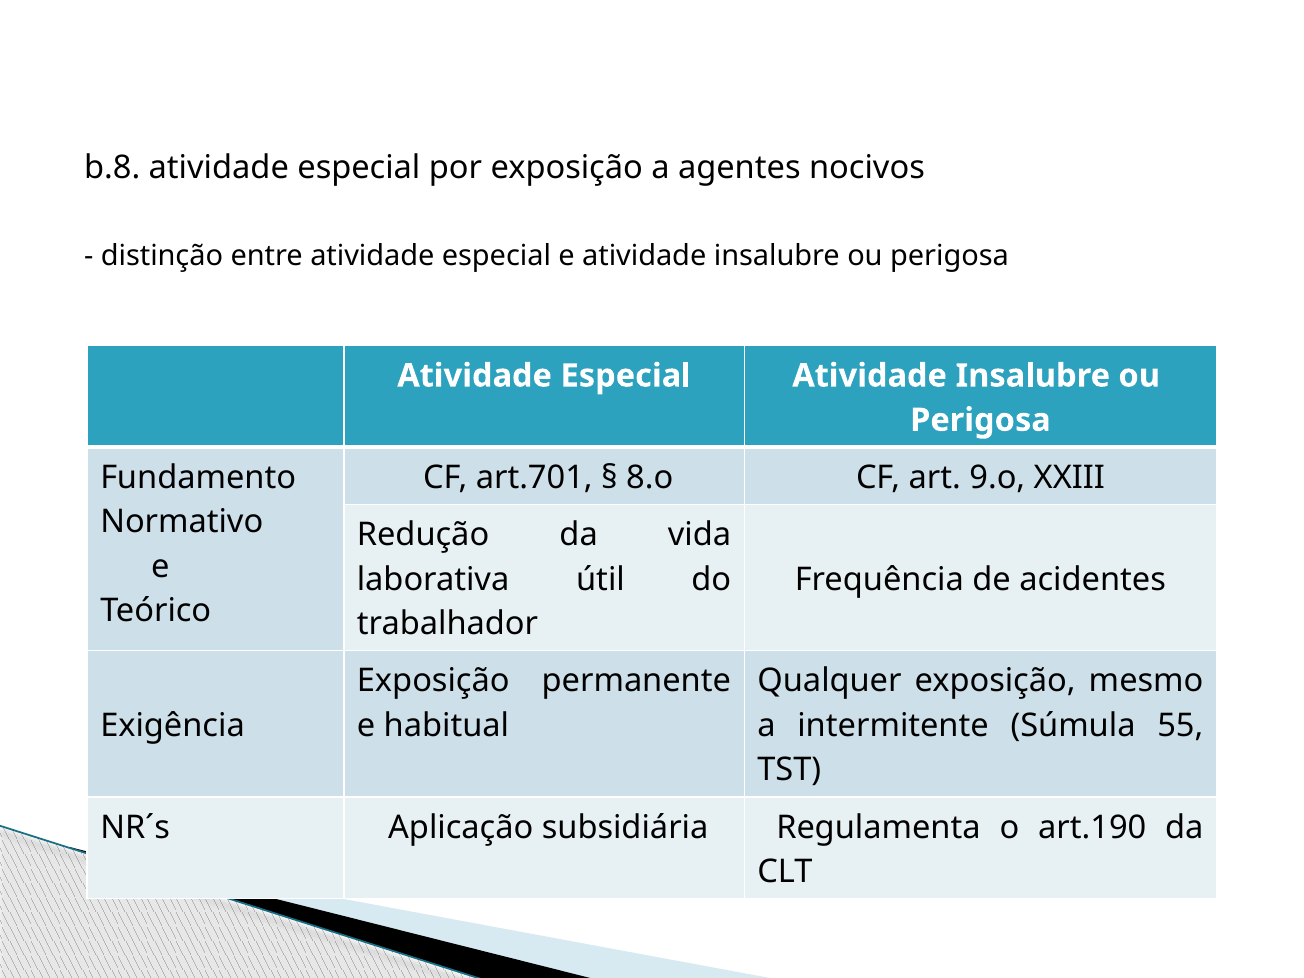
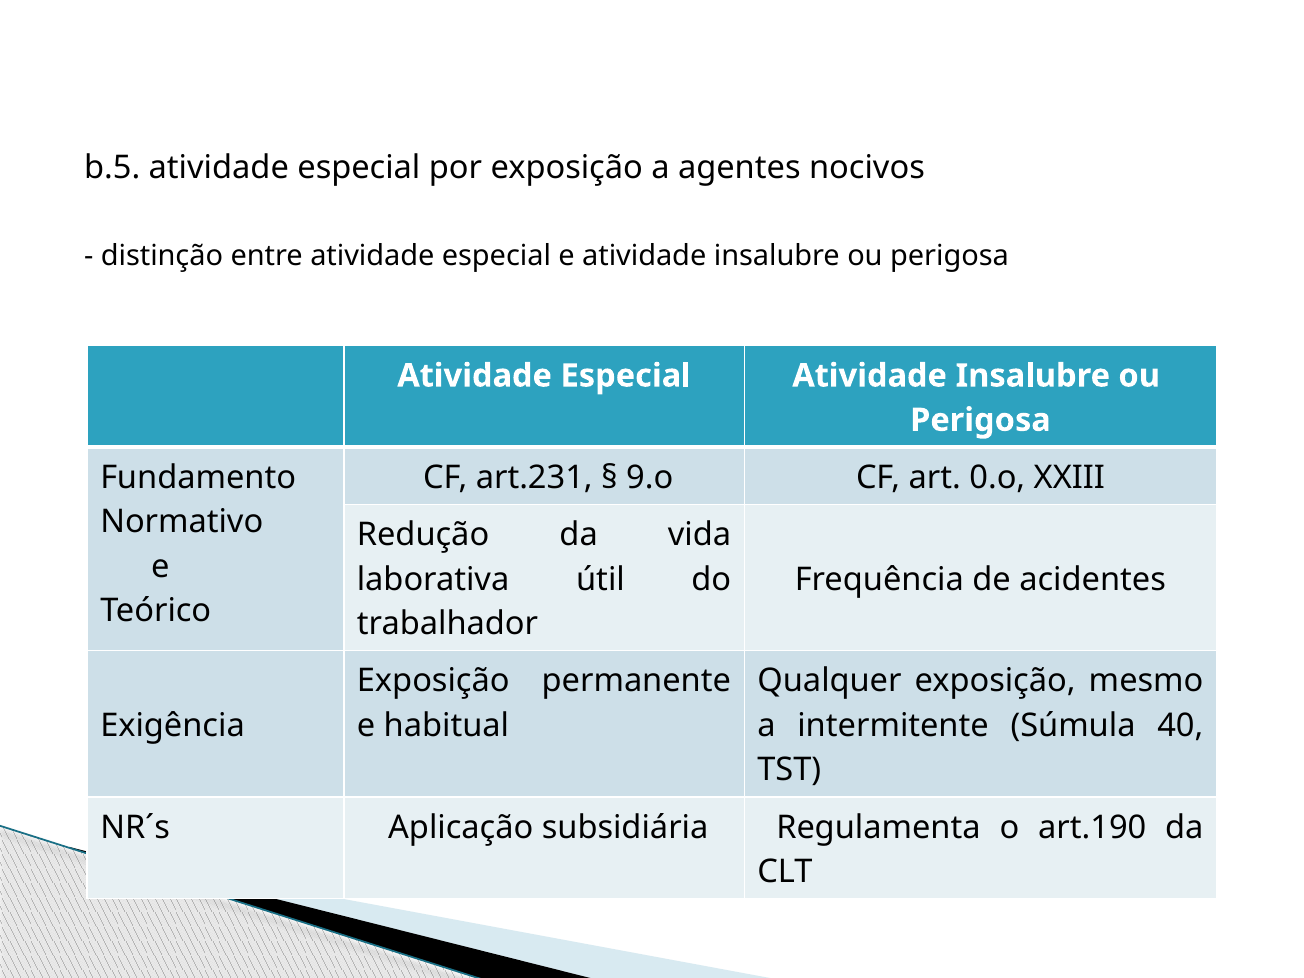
b.8: b.8 -> b.5 (112, 168)
art.701: art.701 -> art.231 (534, 478)
8.o: 8.o -> 9.o (650, 478)
9.o: 9.o -> 0.o (997, 478)
55: 55 -> 40 (1180, 726)
